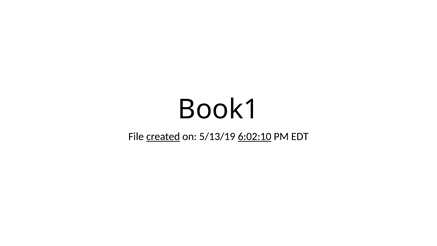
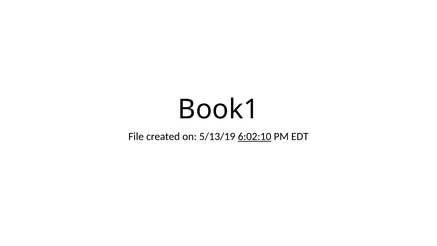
created underline: present -> none (163, 137)
